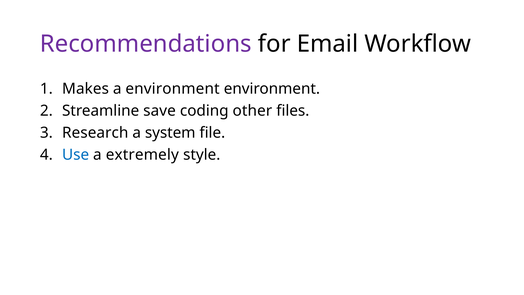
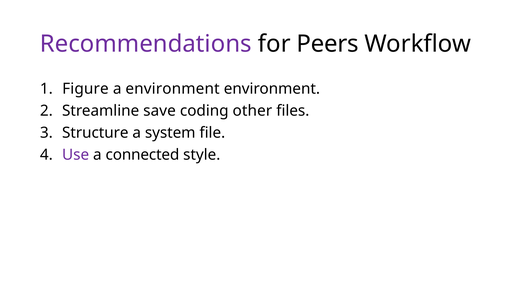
Email: Email -> Peers (328, 44)
Makes: Makes -> Figure (85, 89)
Research: Research -> Structure (95, 133)
Use colour: blue -> purple (76, 155)
extremely: extremely -> connected (142, 155)
